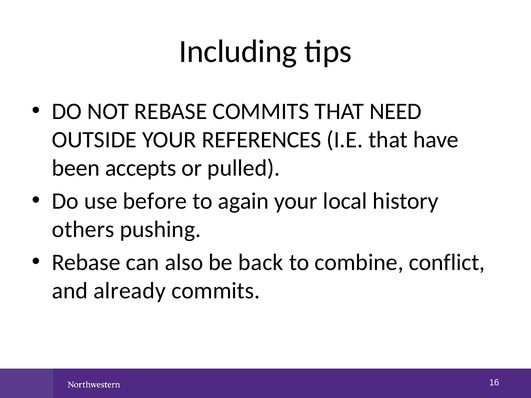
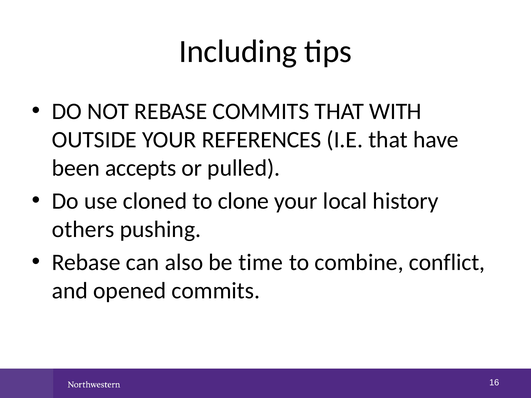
NEED: NEED -> WITH (396, 111)
before: before -> cloned (155, 201)
again: again -> clone (243, 201)
back: back -> time (261, 262)
already: already -> opened (130, 291)
